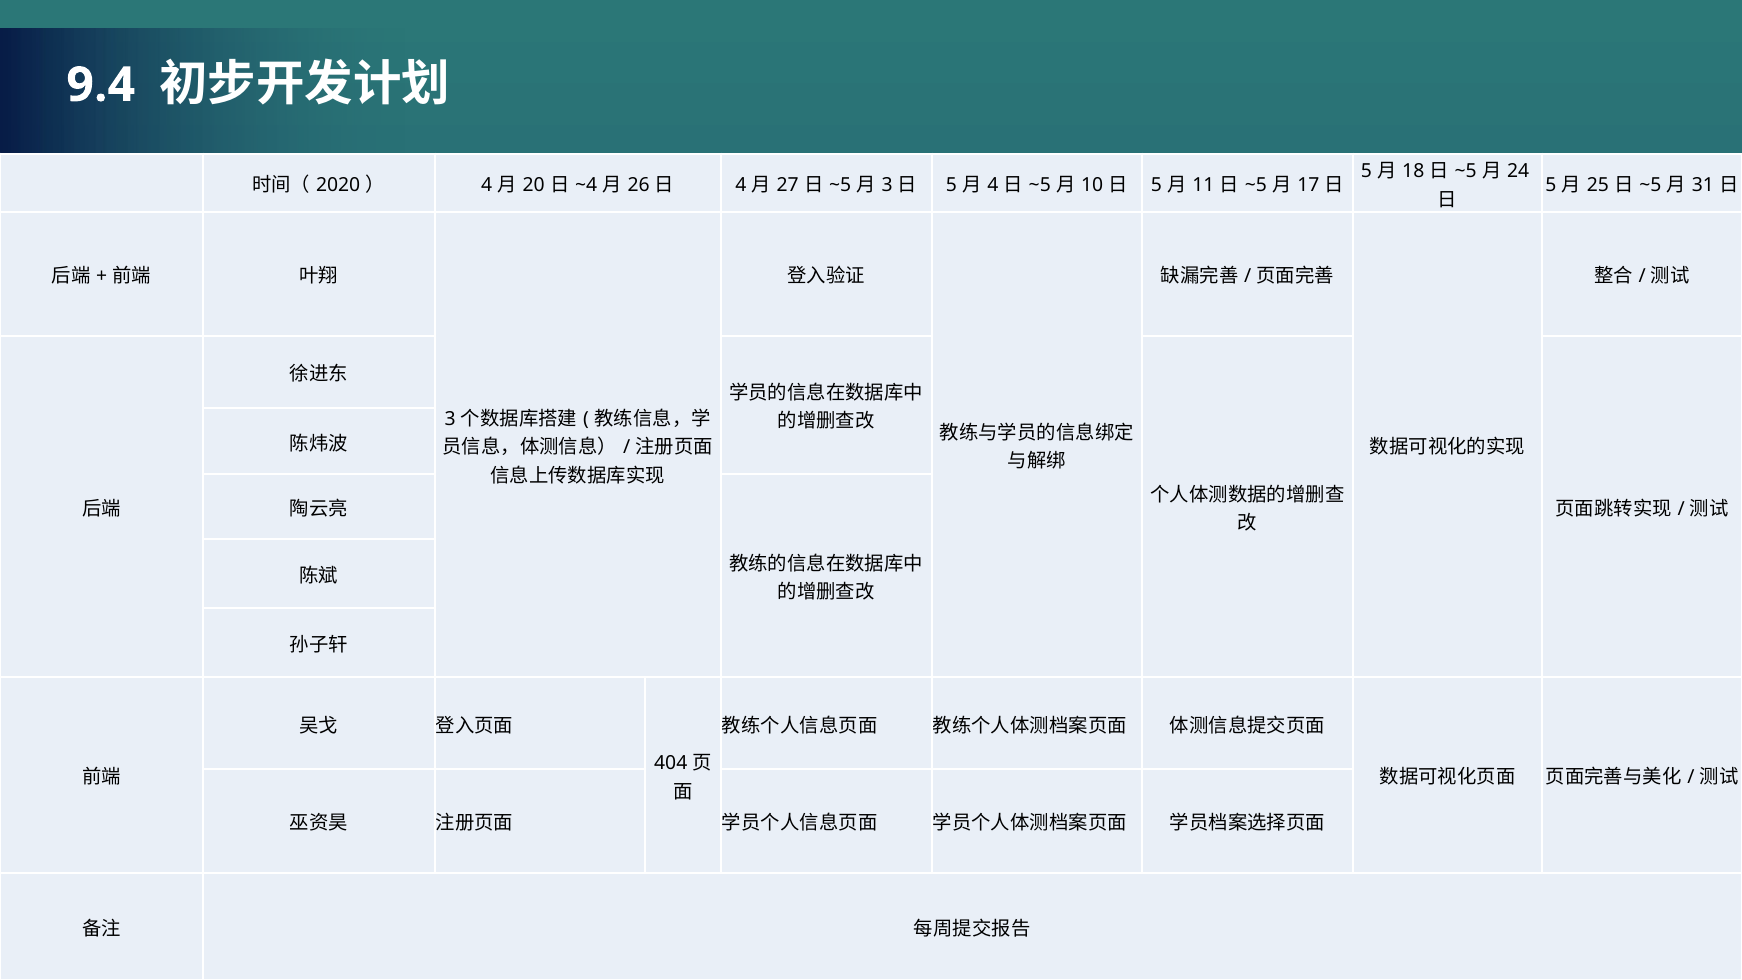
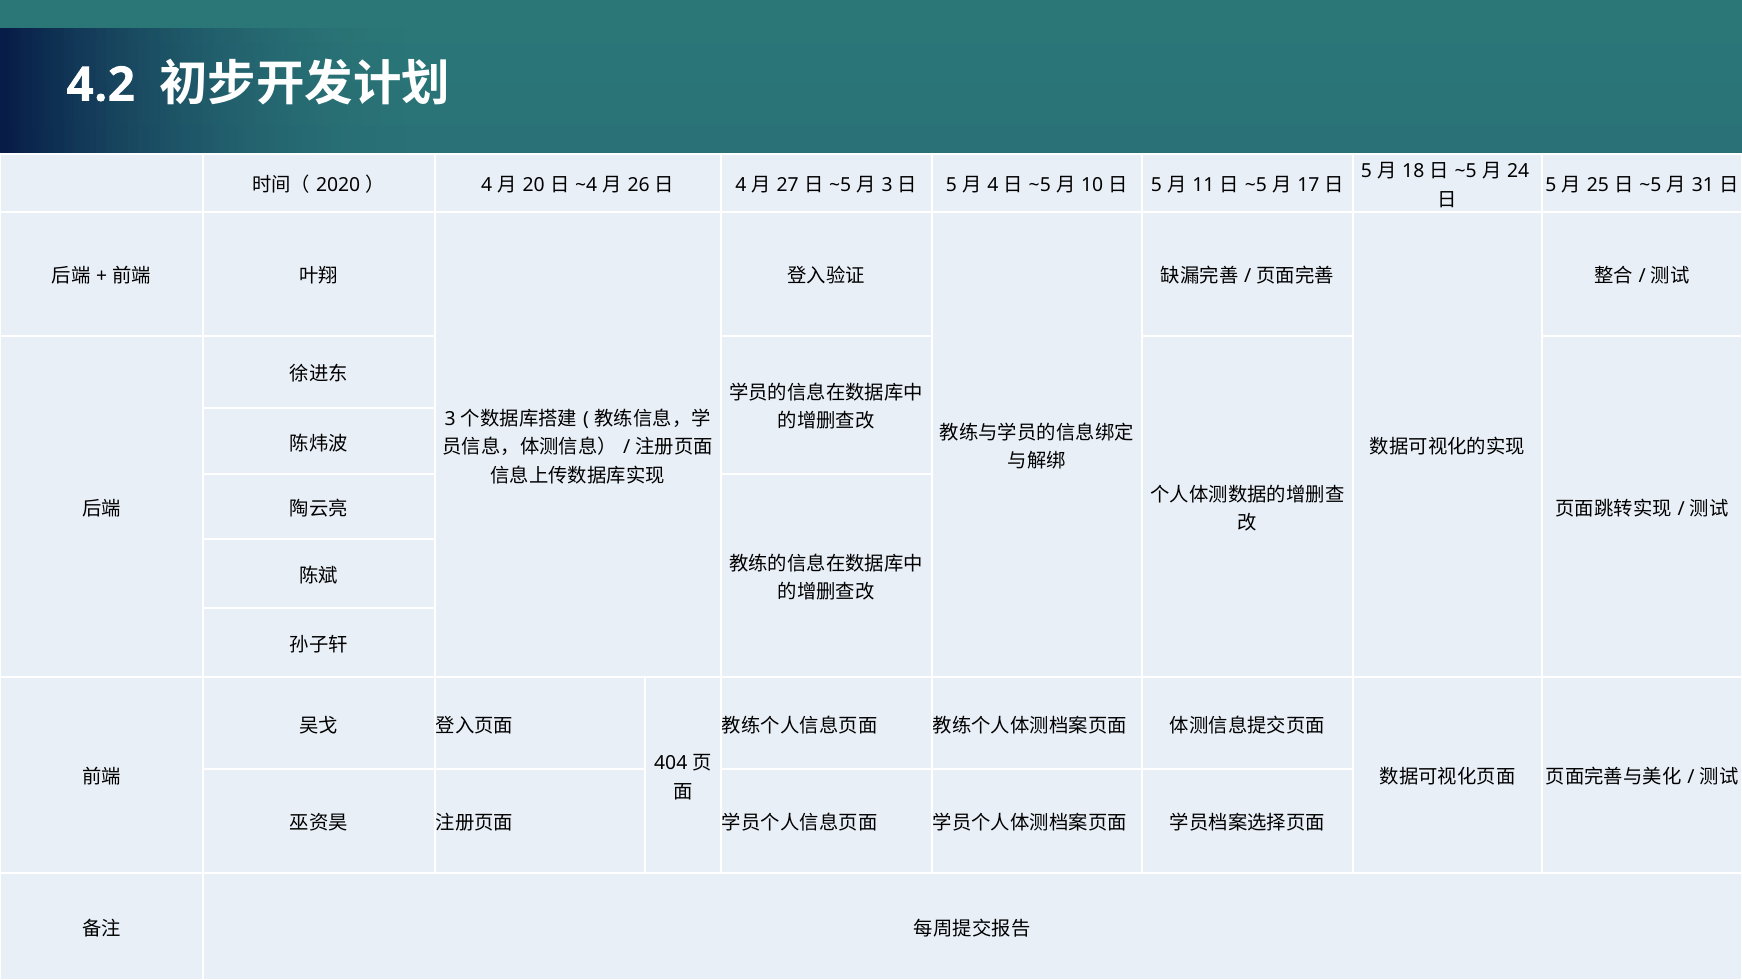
9.4: 9.4 -> 4.2 (101, 85)
